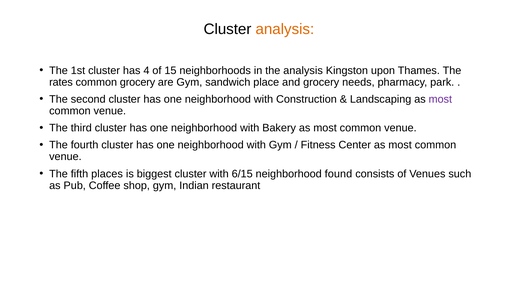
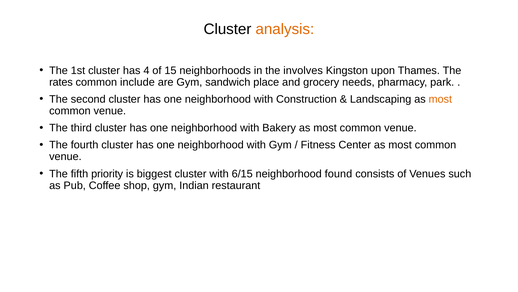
the analysis: analysis -> involves (303, 70)
common grocery: grocery -> include (137, 82)
most colour: purple -> orange (440, 99)
places: places -> priority (107, 173)
